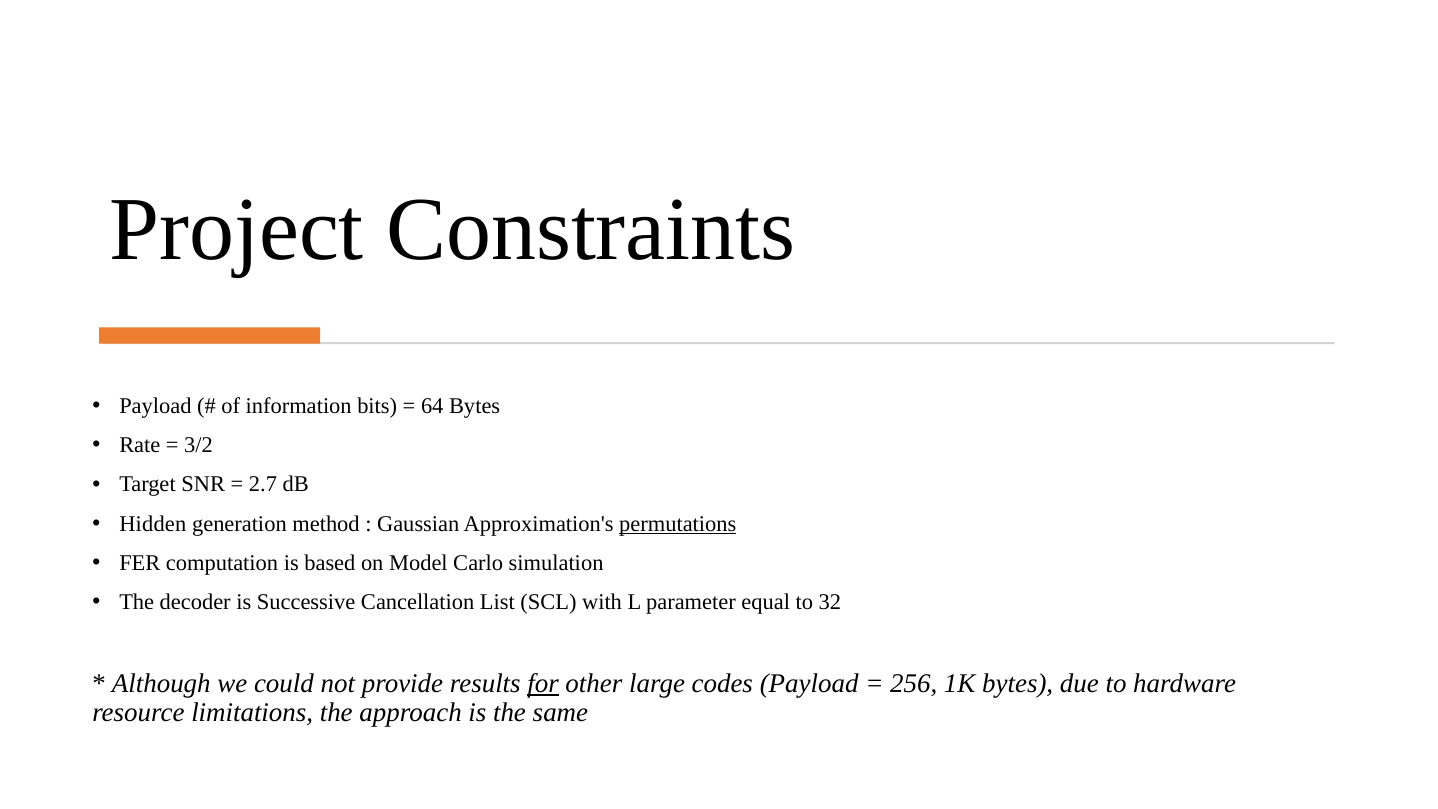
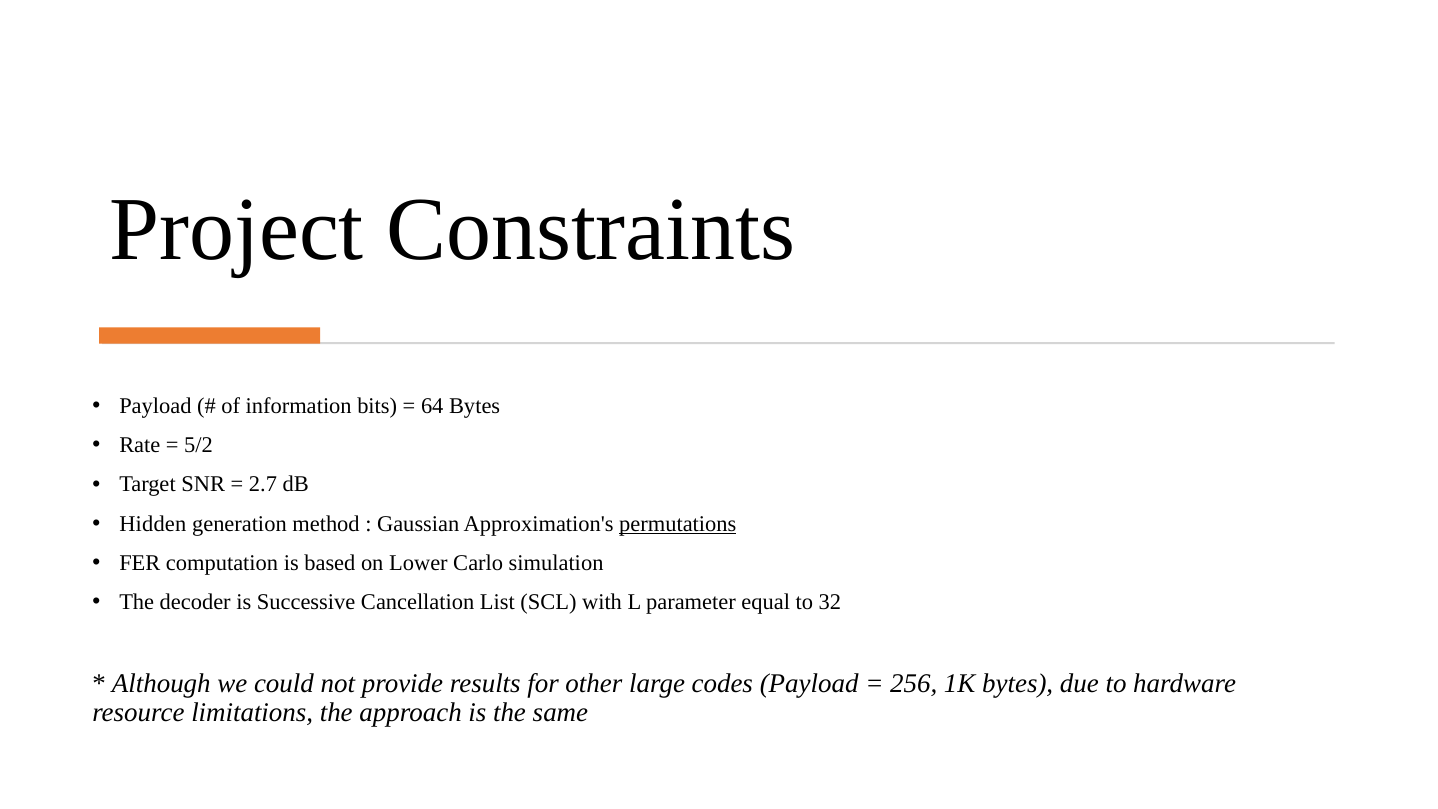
3/2: 3/2 -> 5/2 (199, 445)
Model: Model -> Lower (418, 563)
for underline: present -> none (543, 683)
